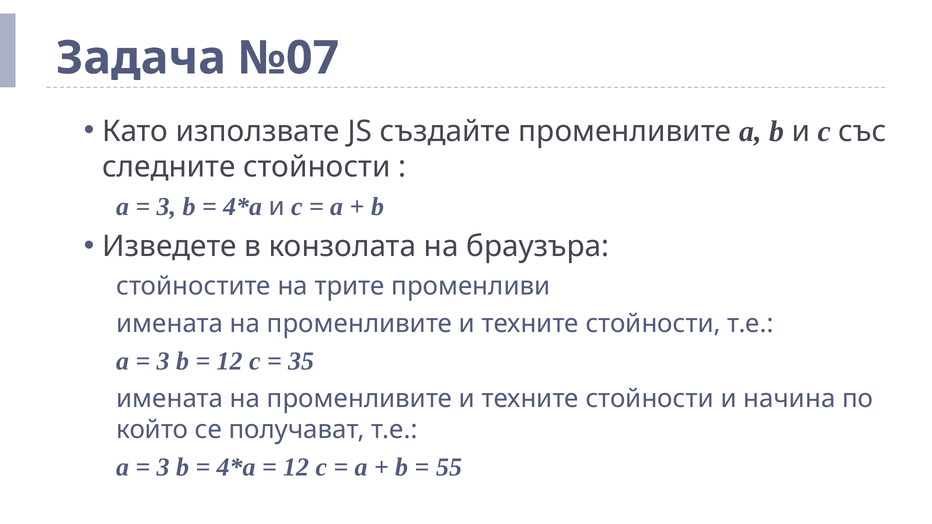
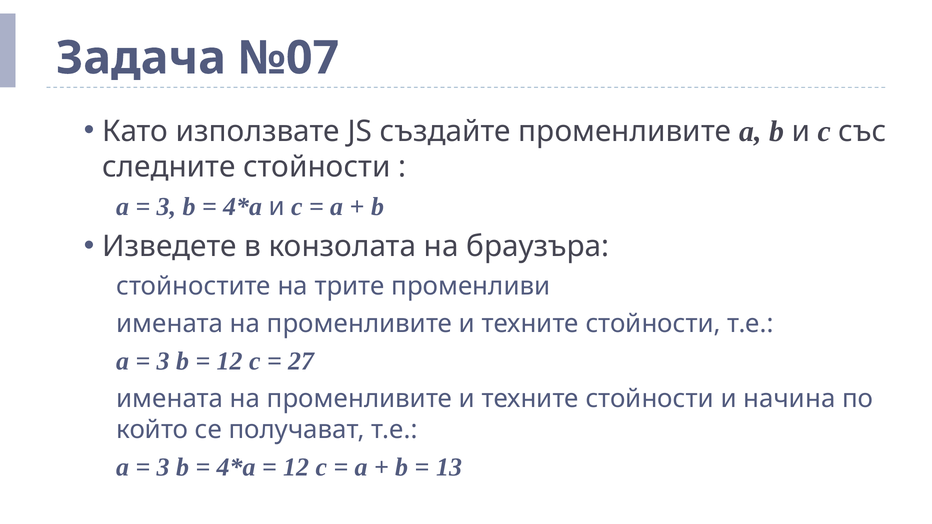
35: 35 -> 27 (301, 361)
55: 55 -> 13 (449, 468)
